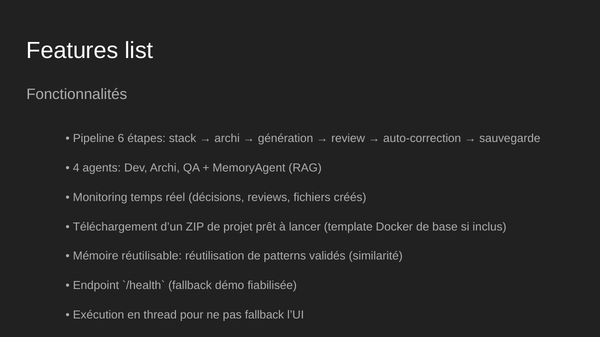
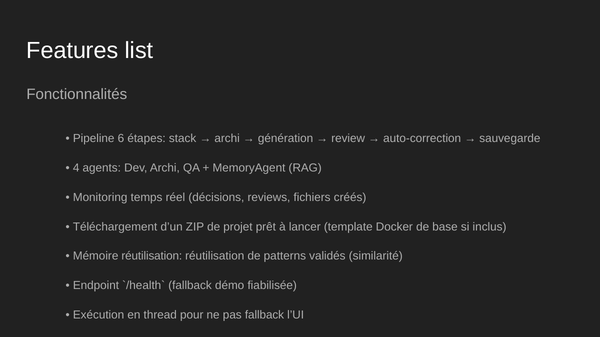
Mémoire réutilisable: réutilisable -> réutilisation (152, 256)
